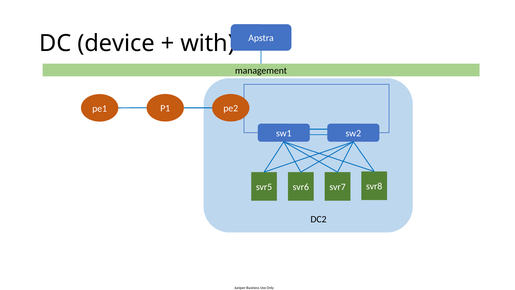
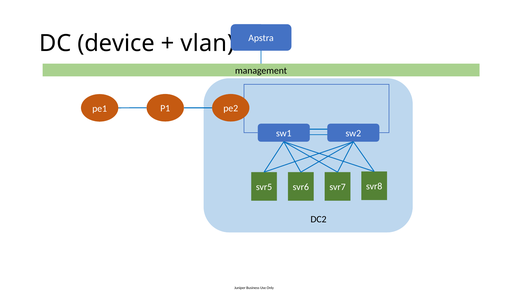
with: with -> vlan (207, 43)
